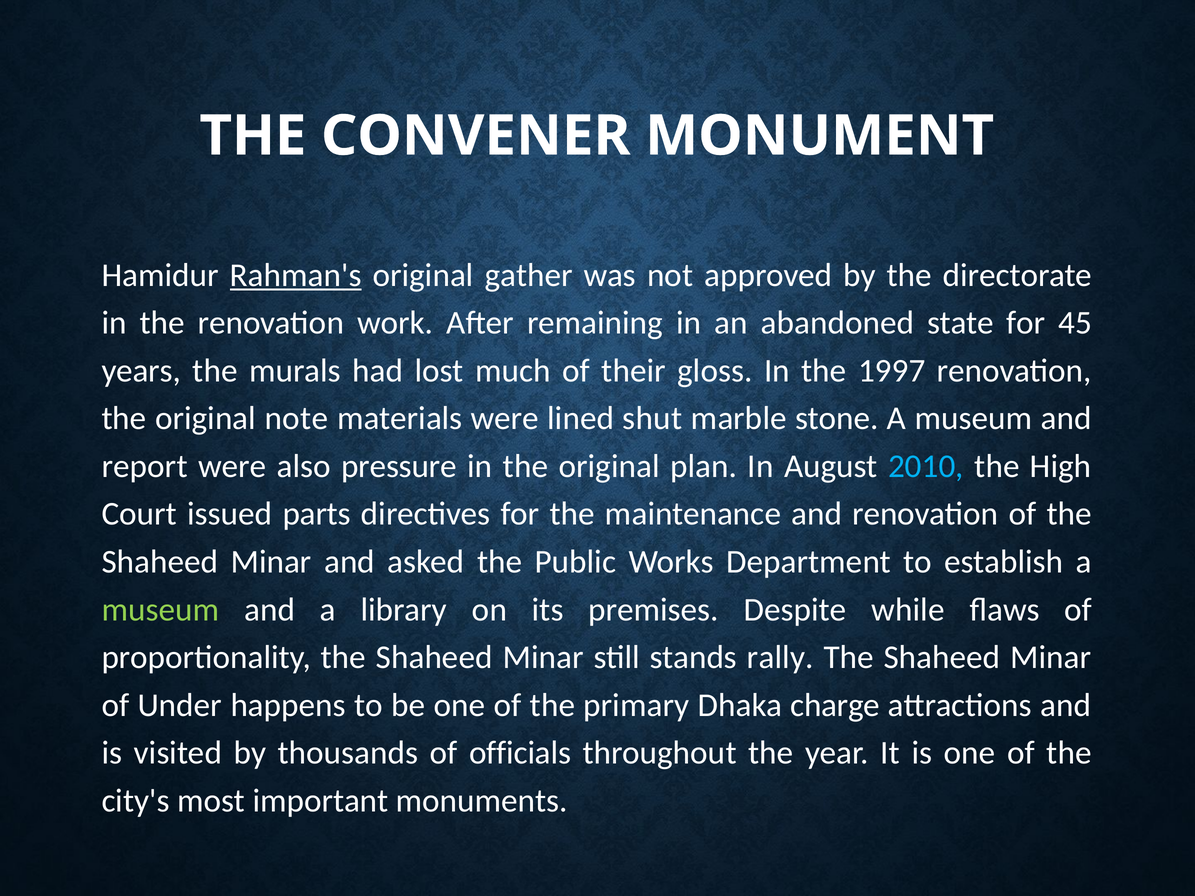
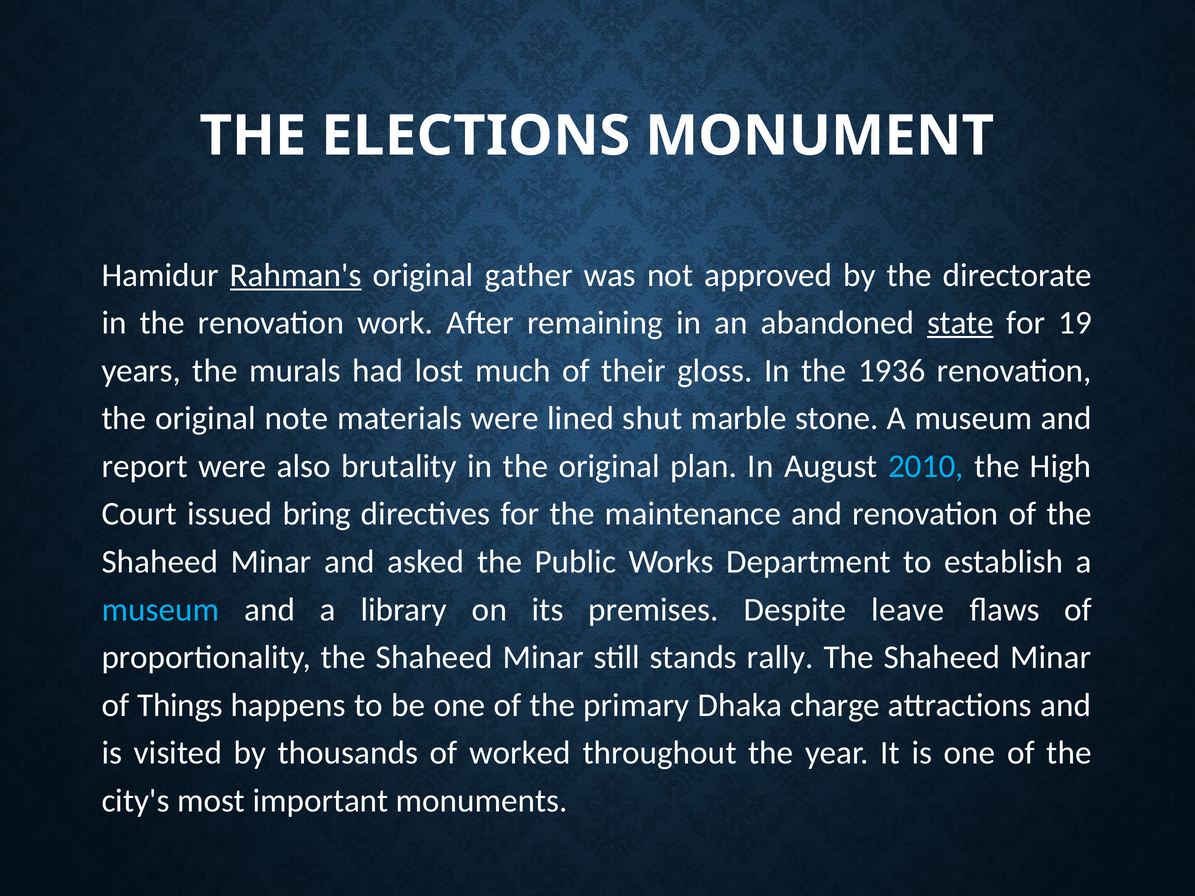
CONVENER: CONVENER -> ELECTIONS (476, 136)
state underline: none -> present (960, 323)
45: 45 -> 19 (1075, 323)
1997: 1997 -> 1936 (892, 371)
pressure: pressure -> brutality (399, 466)
parts: parts -> bring (317, 514)
museum colour: light green -> light blue (160, 610)
while: while -> leave (908, 610)
Under: Under -> Things (180, 705)
officials: officials -> worked (520, 753)
